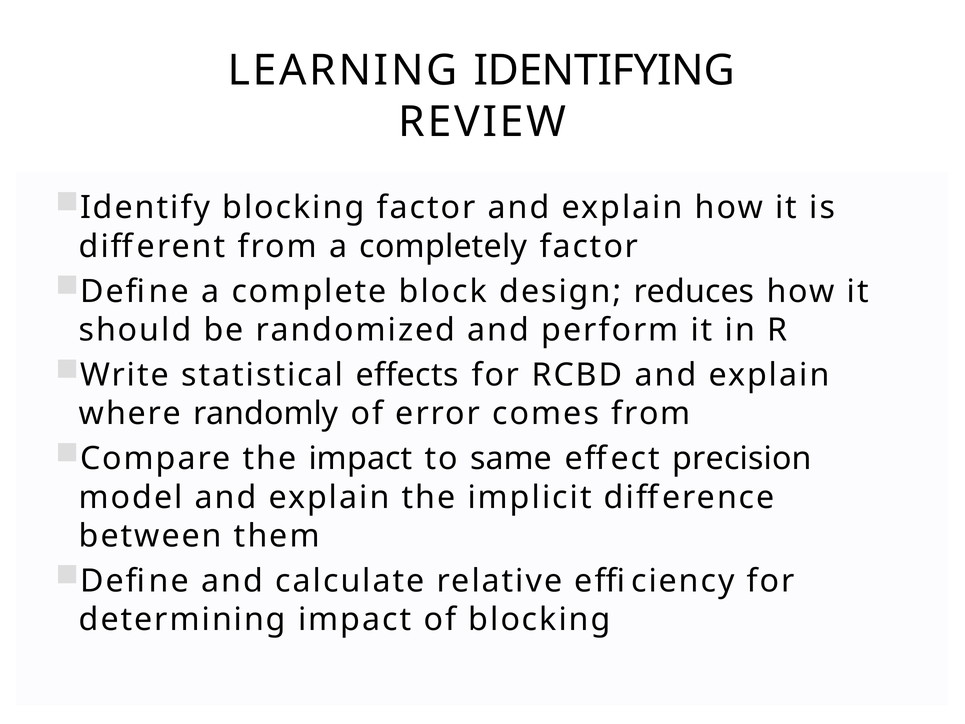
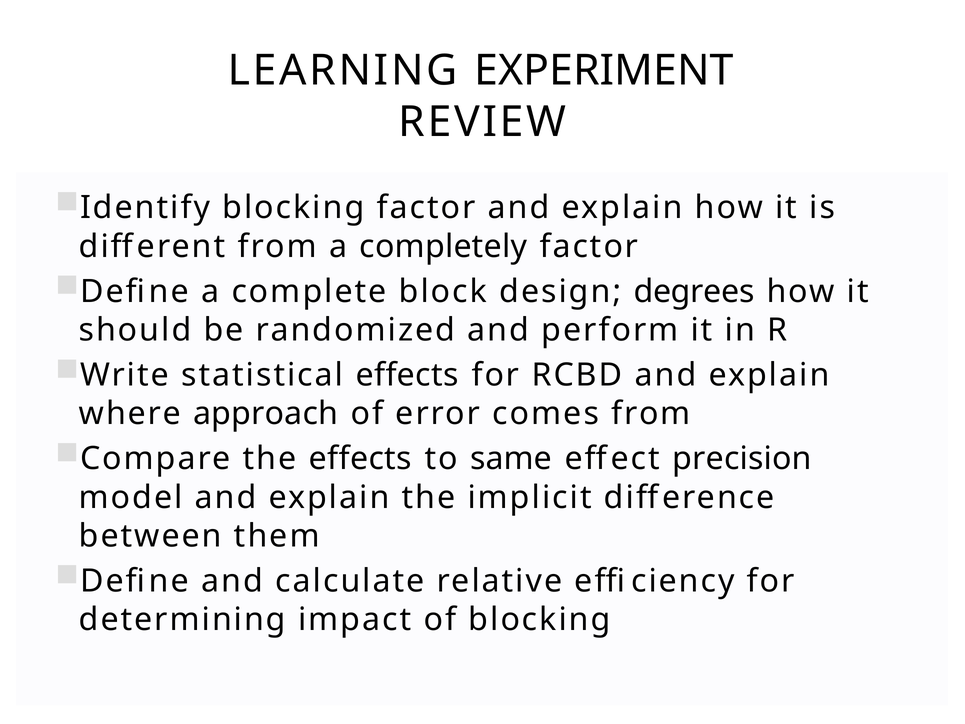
IDENTIFYING: IDENTIFYING -> EXPERIMENT (604, 70)
reduces: reduces -> degrees (694, 291)
randomly: randomly -> approach (266, 414)
the impact: impact -> effects (360, 459)
